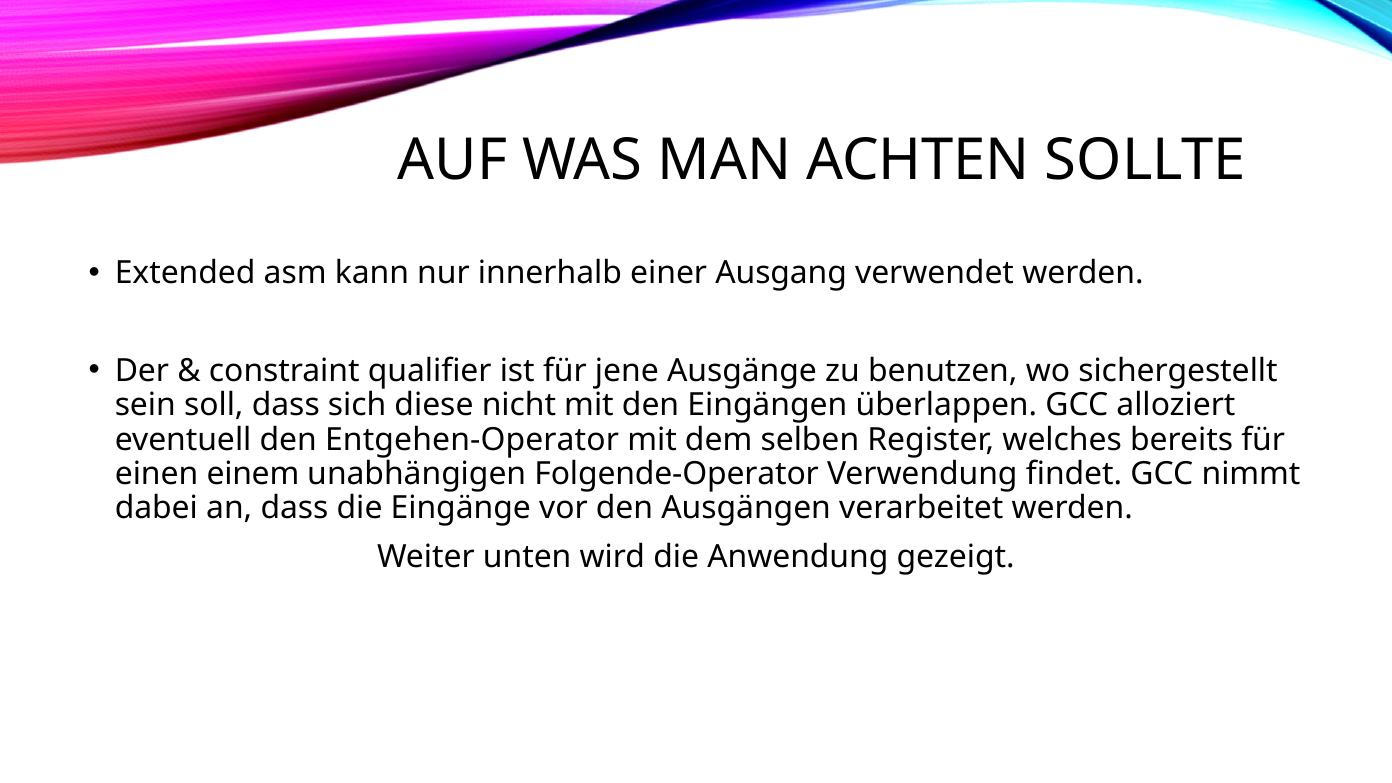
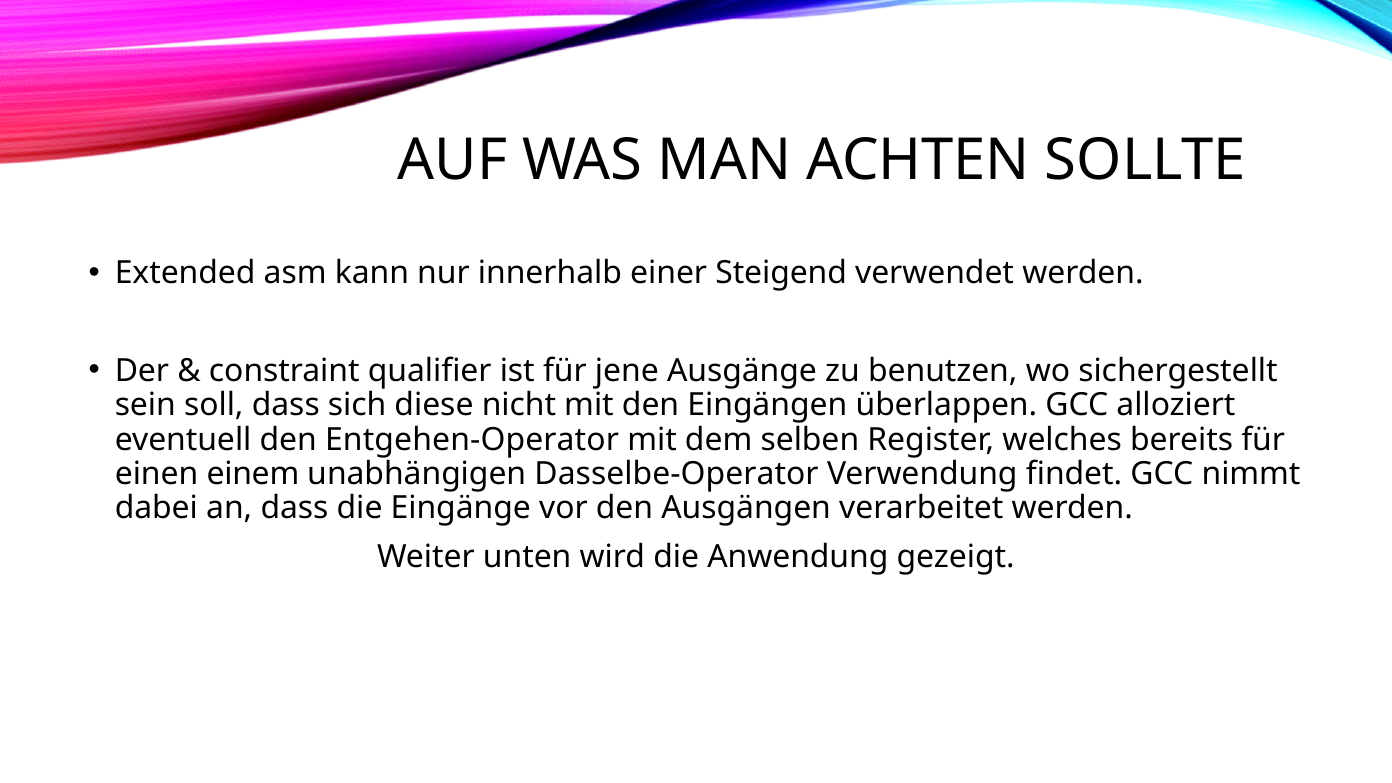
Ausgang: Ausgang -> Steigend (781, 273)
Folgende-Operator: Folgende-Operator -> Dasselbe-Operator (677, 474)
